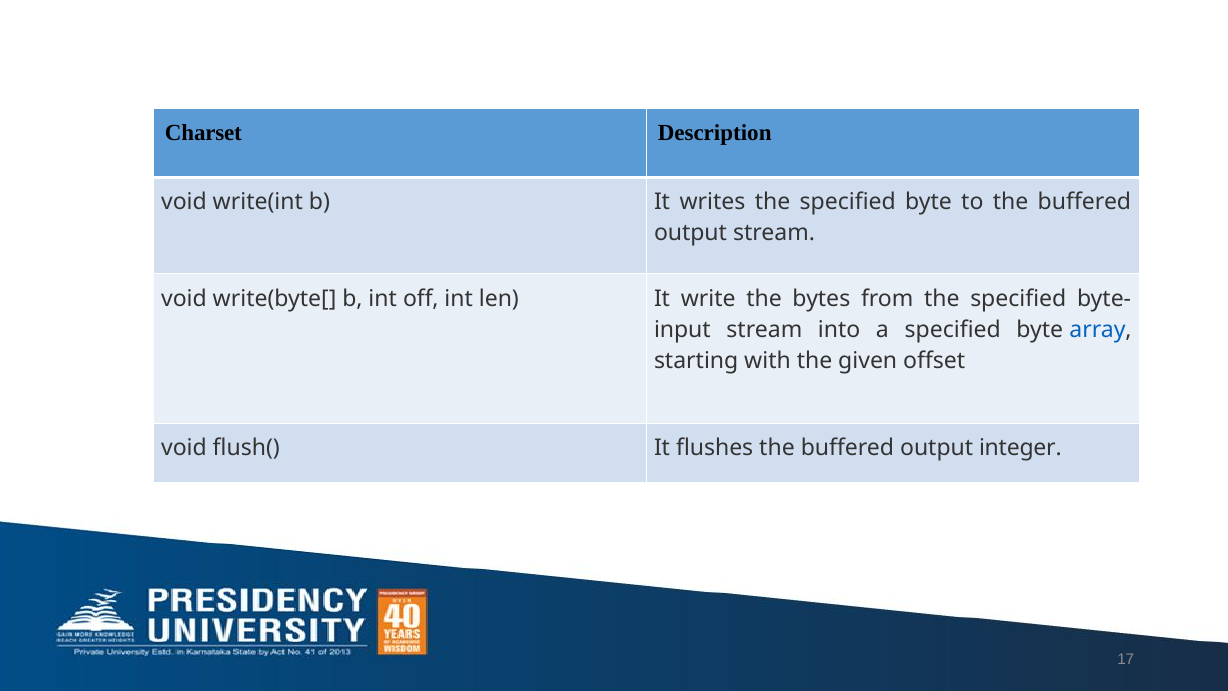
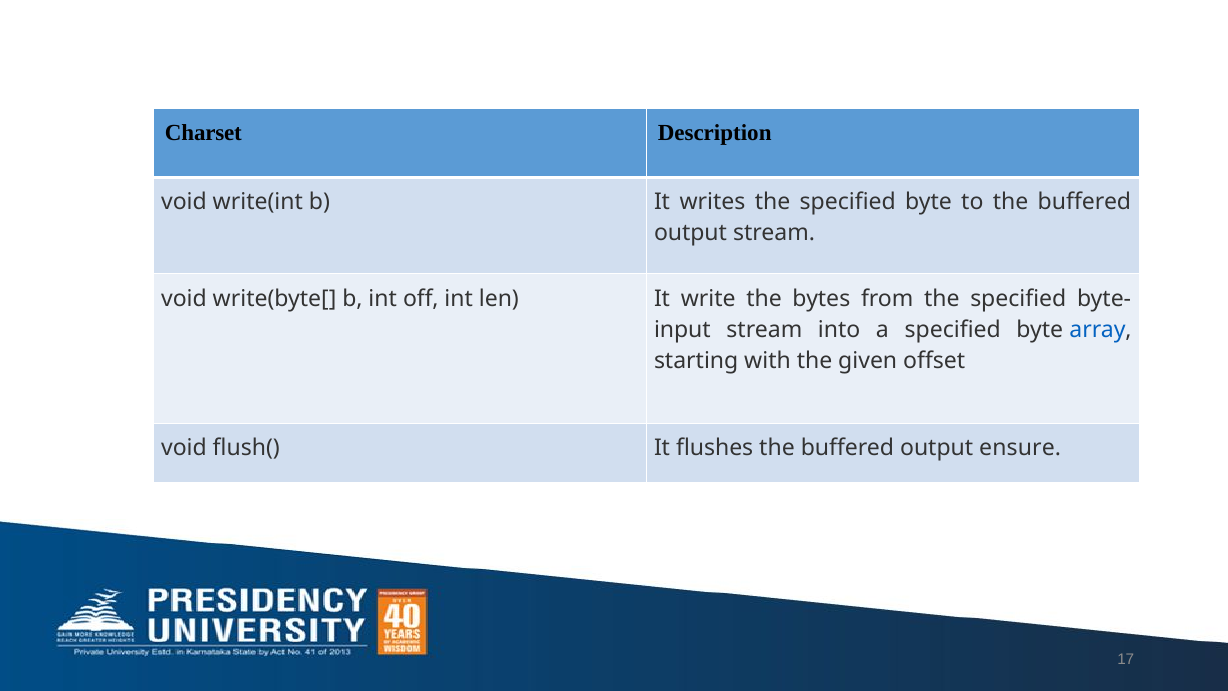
integer: integer -> ensure (1020, 448)
